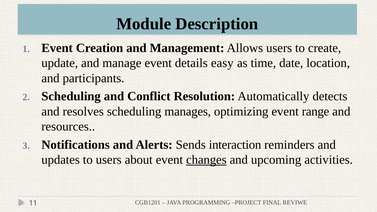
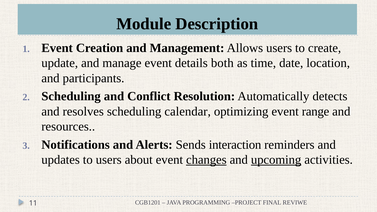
easy: easy -> both (222, 63)
manages: manages -> calendar (188, 111)
upcoming underline: none -> present (276, 160)
